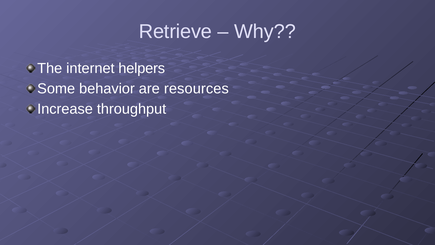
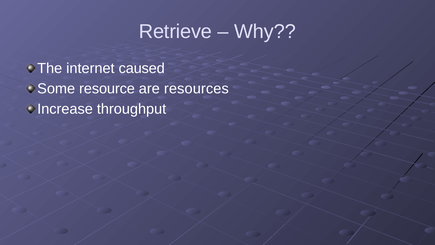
helpers: helpers -> caused (142, 68)
behavior: behavior -> resource (107, 89)
